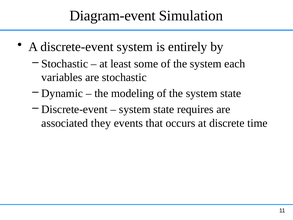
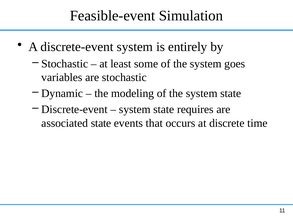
Diagram-event: Diagram-event -> Feasible-event (112, 16)
each: each -> goes (235, 64)
associated they: they -> state (101, 123)
